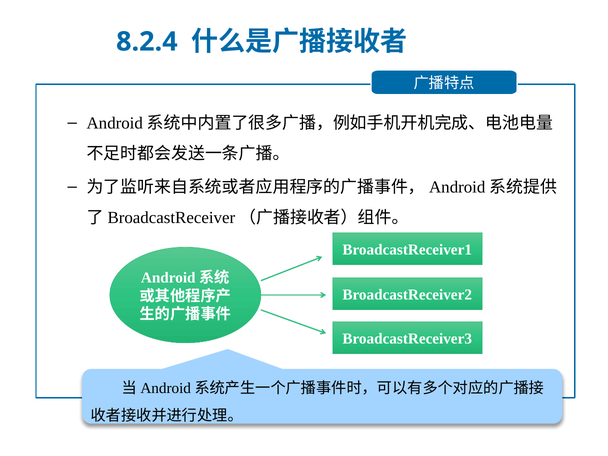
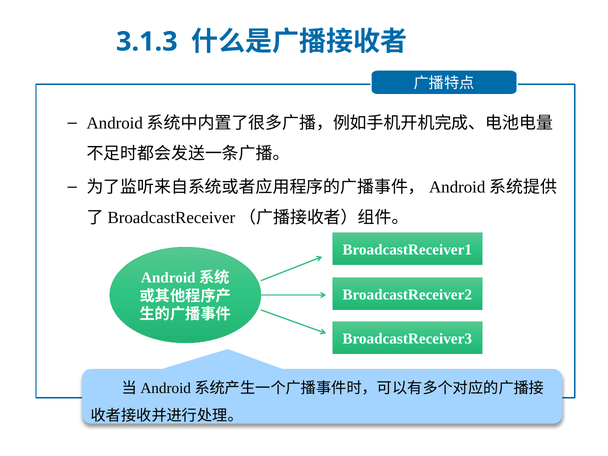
8.2.4: 8.2.4 -> 3.1.3 (147, 42)
